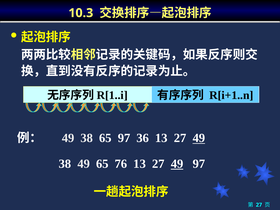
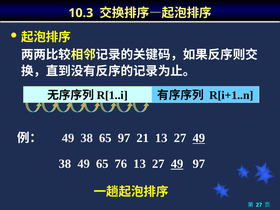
36: 36 -> 21 (143, 138)
